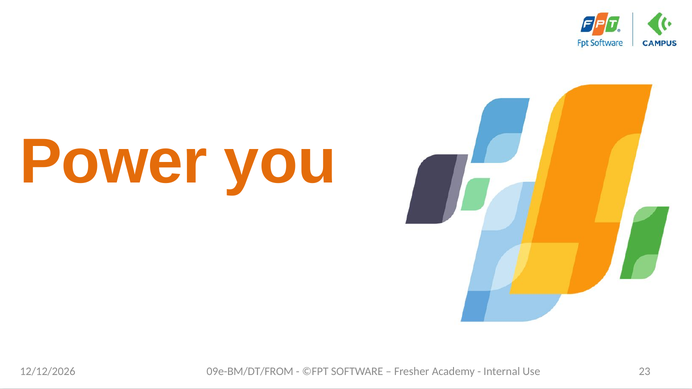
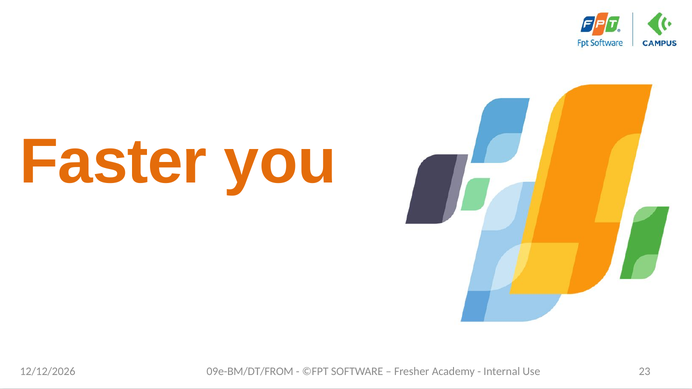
Power: Power -> Faster (113, 162)
